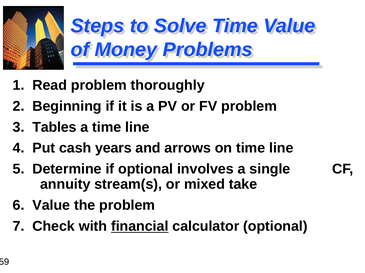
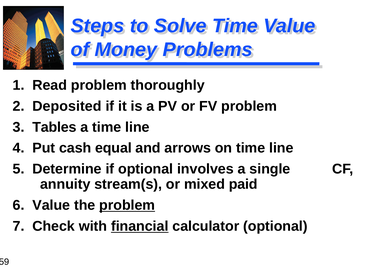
Beginning: Beginning -> Deposited (67, 106)
years: years -> equal (113, 148)
take: take -> paid (243, 185)
problem underline: none -> present (127, 206)
